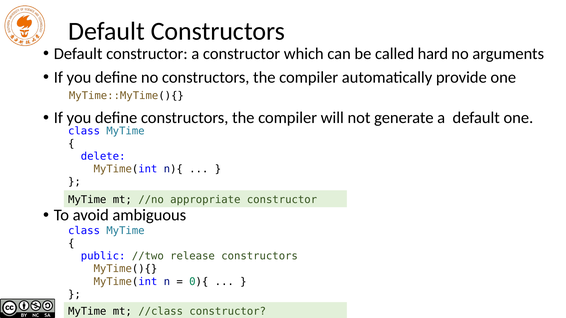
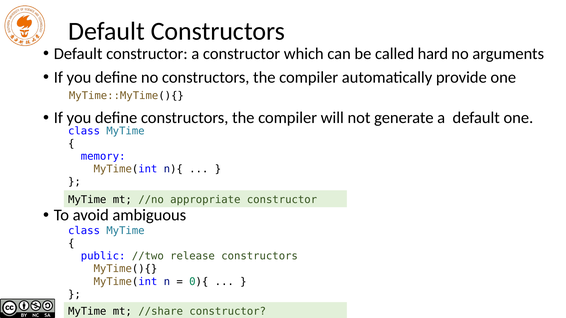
delete: delete -> memory (103, 156)
//class: //class -> //share (161, 312)
